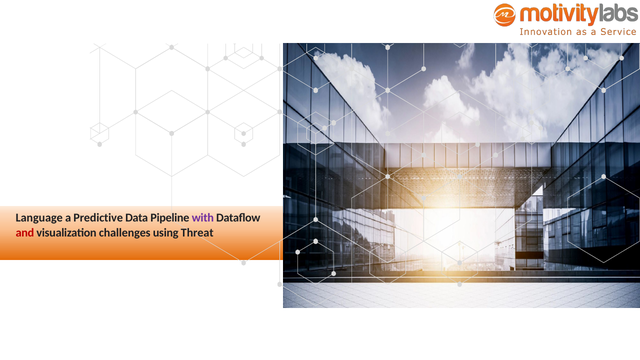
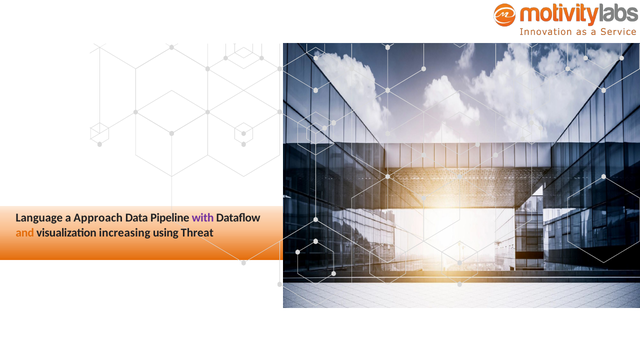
Predictive: Predictive -> Approach (98, 218)
and colour: red -> orange (25, 233)
challenges: challenges -> increasing (125, 233)
